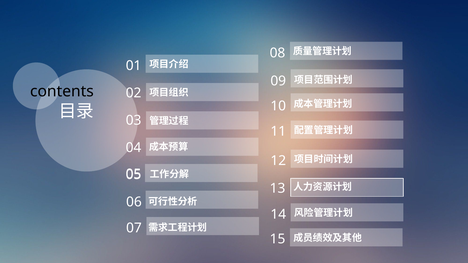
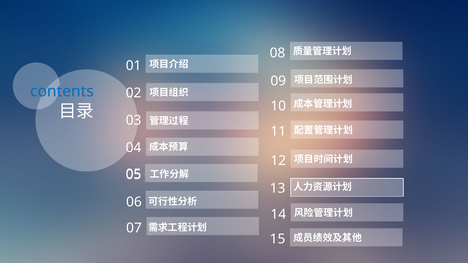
contents colour: black -> blue (62, 92)
